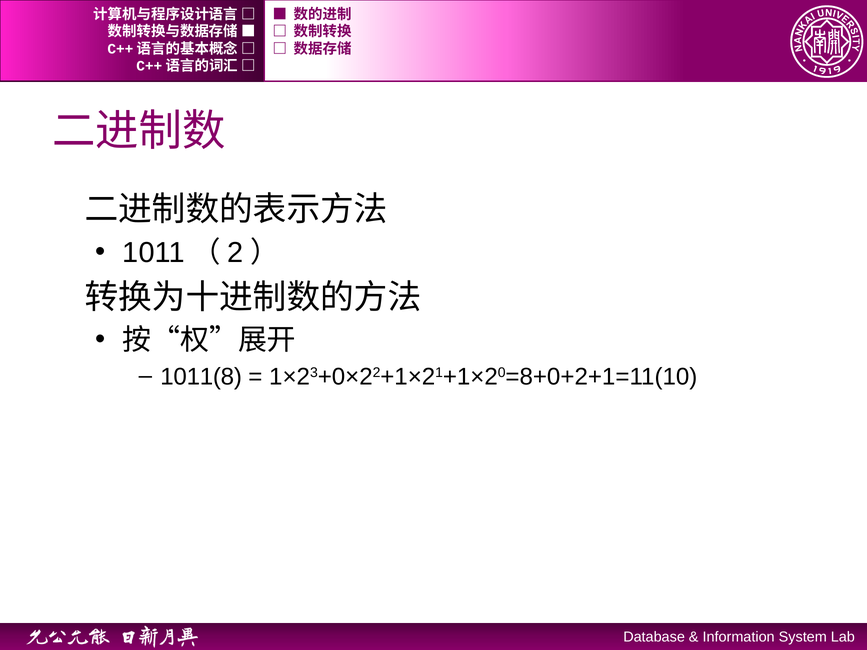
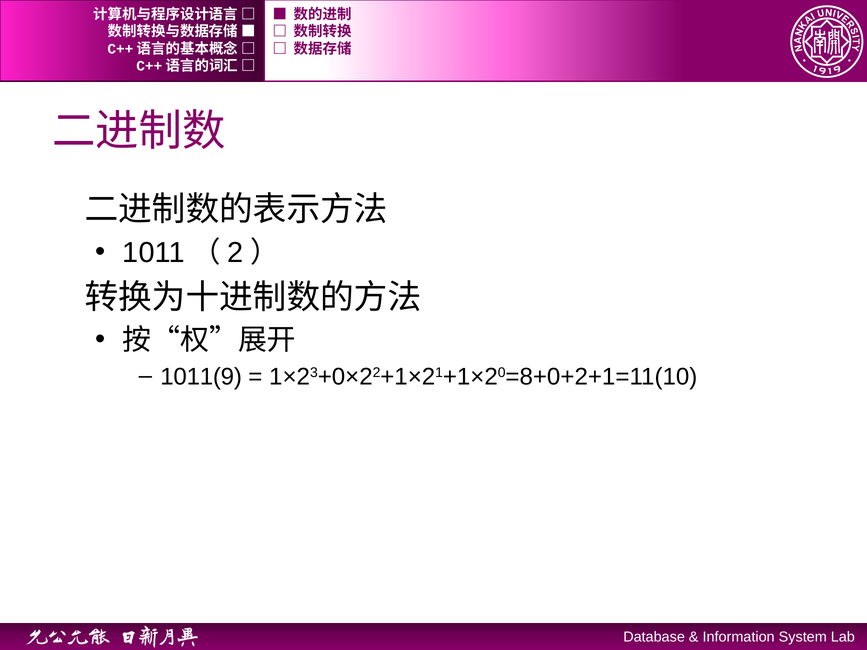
1011(8: 1011(8 -> 1011(9 (201, 377)
